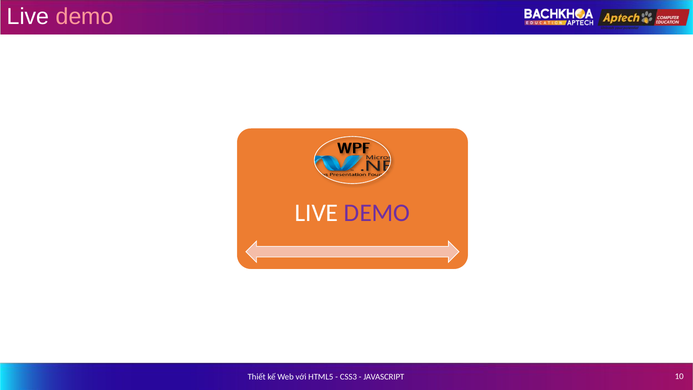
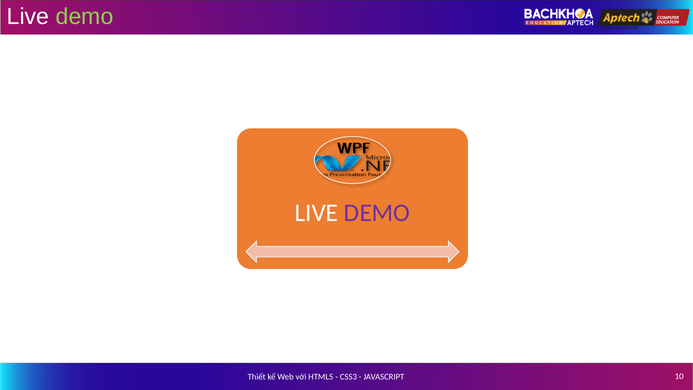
demo colour: pink -> light green (85, 17)
